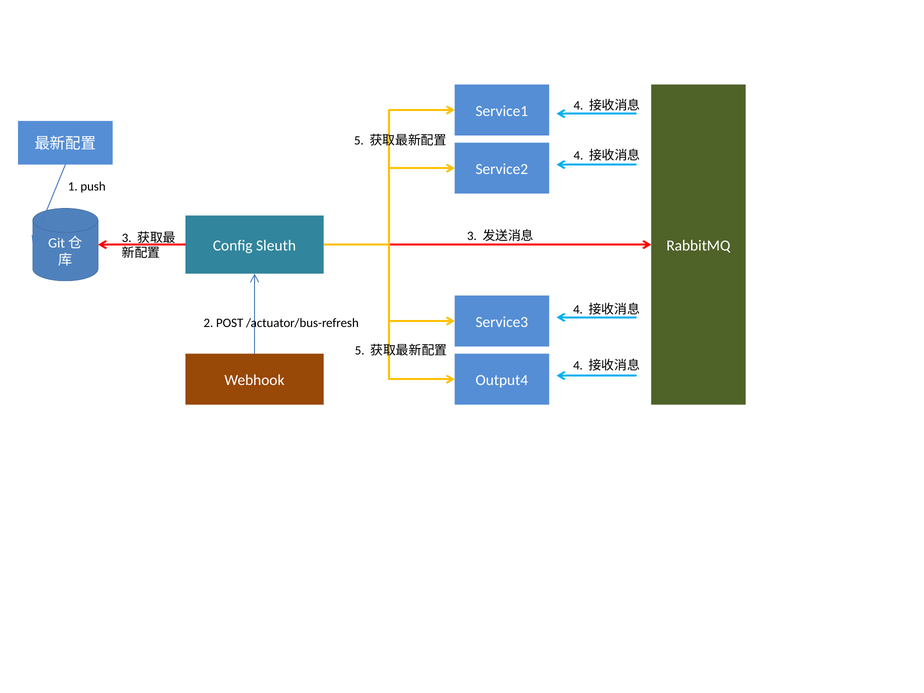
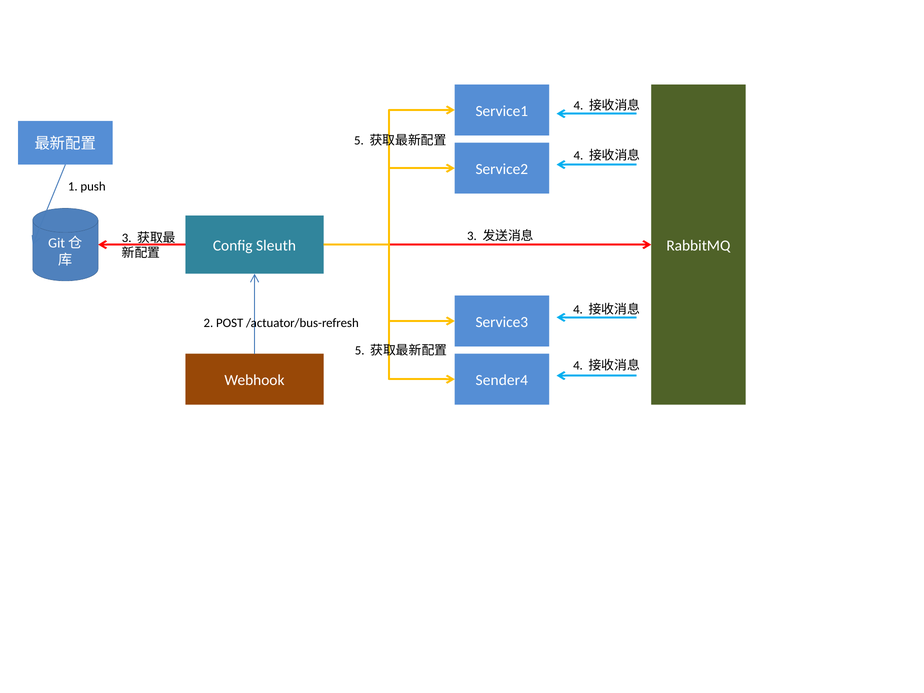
Output4: Output4 -> Sender4 (502, 380)
